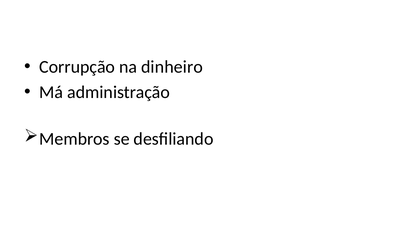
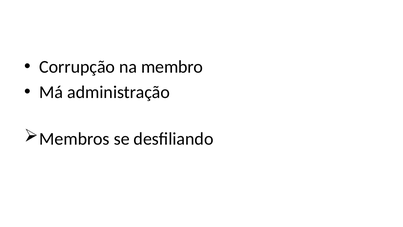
dinheiro: dinheiro -> membro (172, 67)
